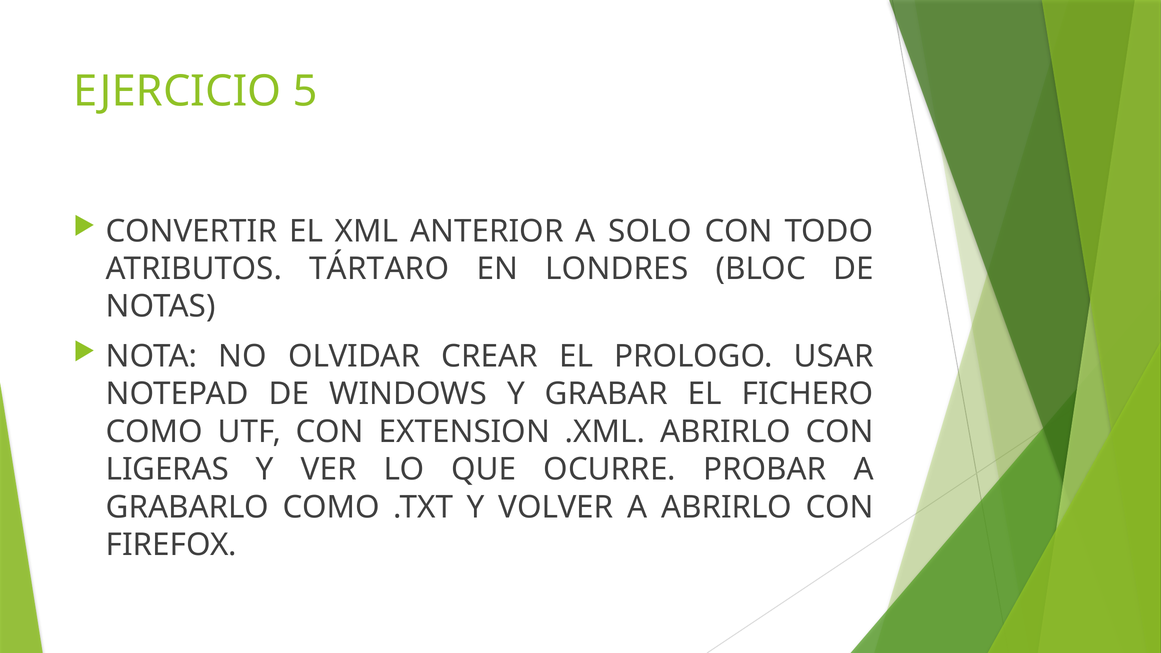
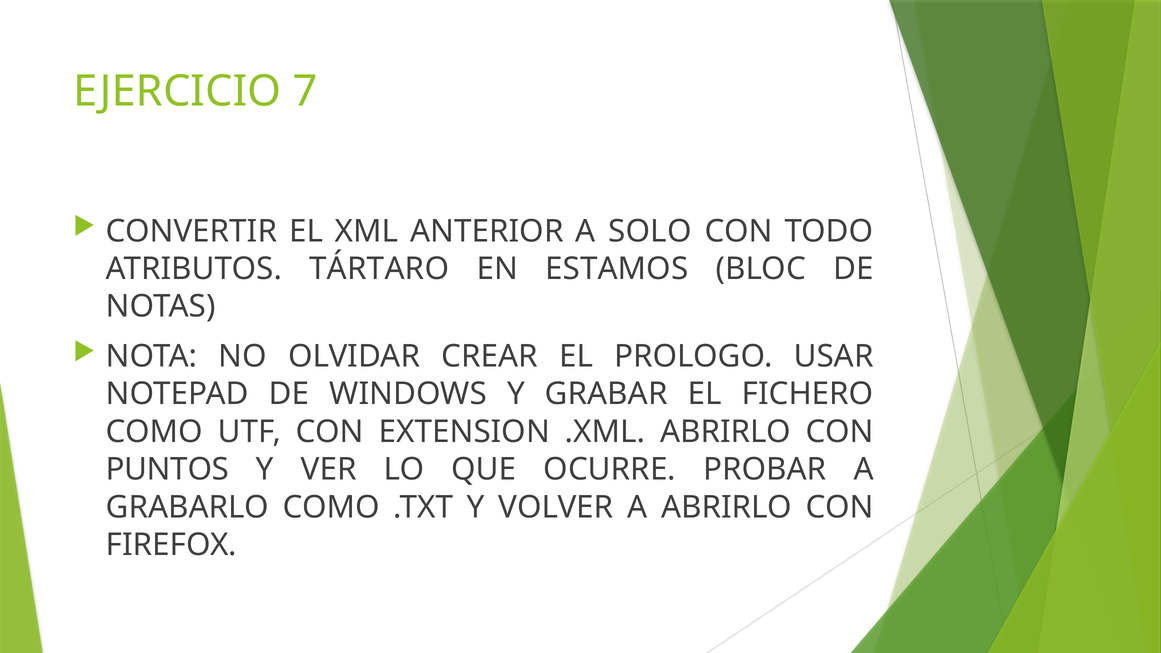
5: 5 -> 7 (305, 92)
LONDRES: LONDRES -> ESTAMOS (617, 269)
LIGERAS: LIGERAS -> PUNTOS (167, 470)
